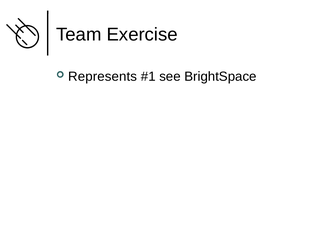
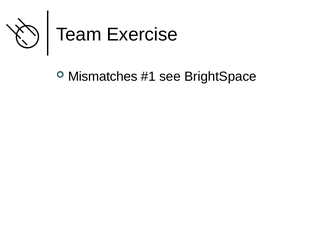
Represents: Represents -> Mismatches (103, 77)
